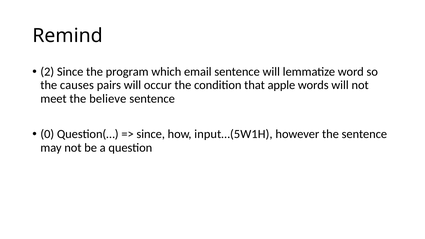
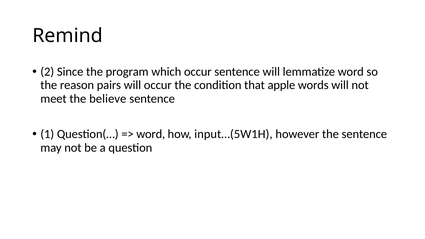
which email: email -> occur (198, 72)
causes: causes -> reason (77, 85)
0: 0 -> 1 (47, 134)
since: since -> word (151, 134)
